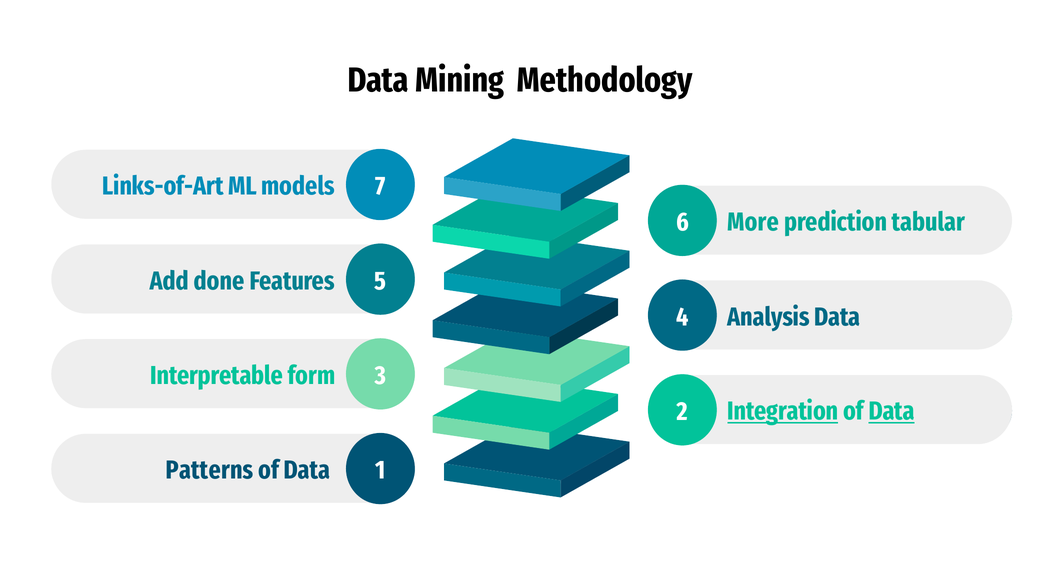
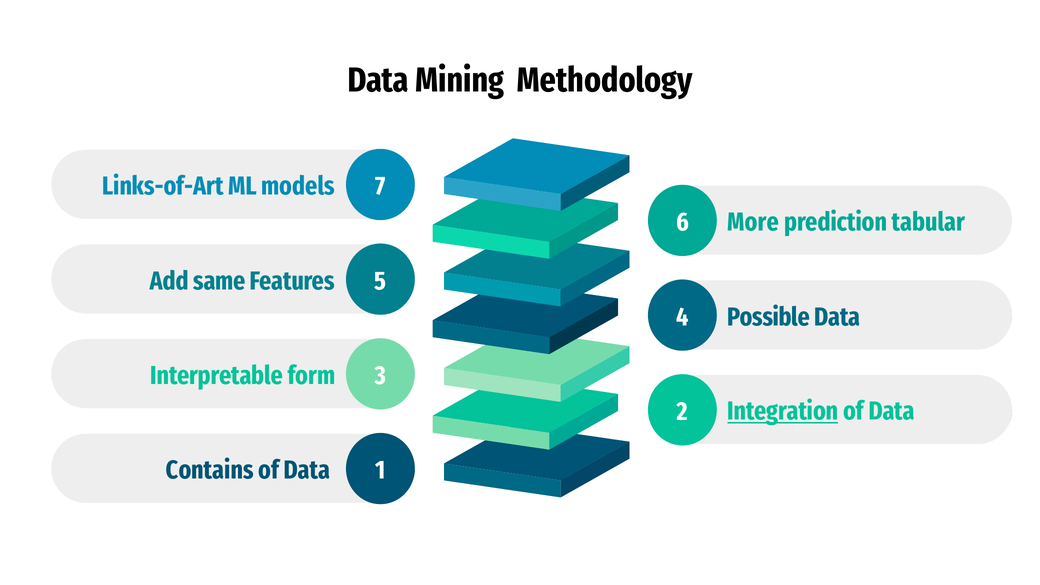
done: done -> same (219, 281)
Analysis: Analysis -> Possible (769, 317)
Data underline: present -> none (892, 411)
Patterns: Patterns -> Contains (210, 470)
